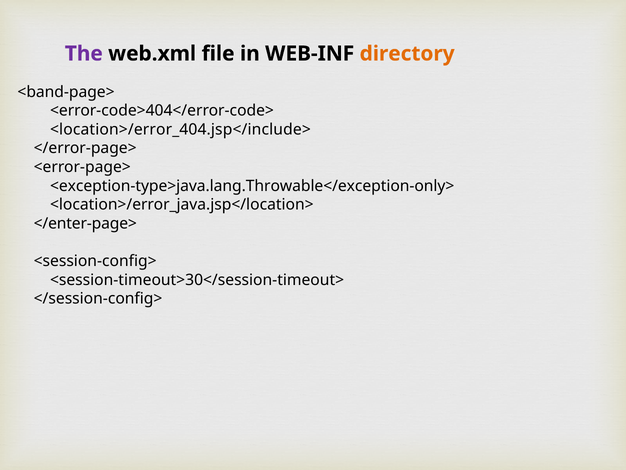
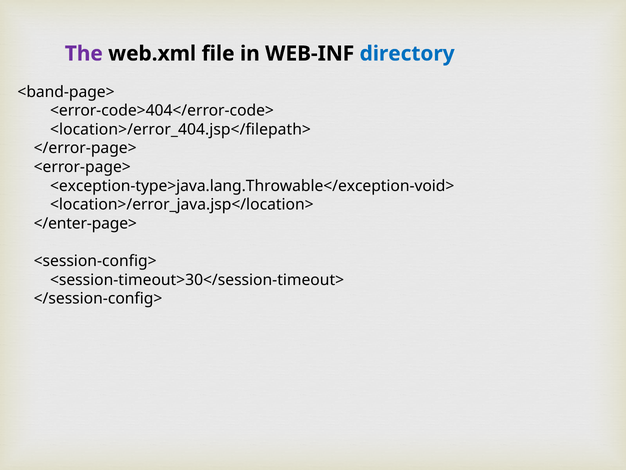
directory colour: orange -> blue (407, 54)
<location>/error_404.jsp</include>: <location>/error_404.jsp</include> -> <location>/error_404.jsp</filepath> (180, 129)
<exception-type>java.lang.Throwable</exception-only>: <exception-type>java.lang.Throwable</exception-only> -> <exception-type>java.lang.Throwable</exception-void> (252, 186)
